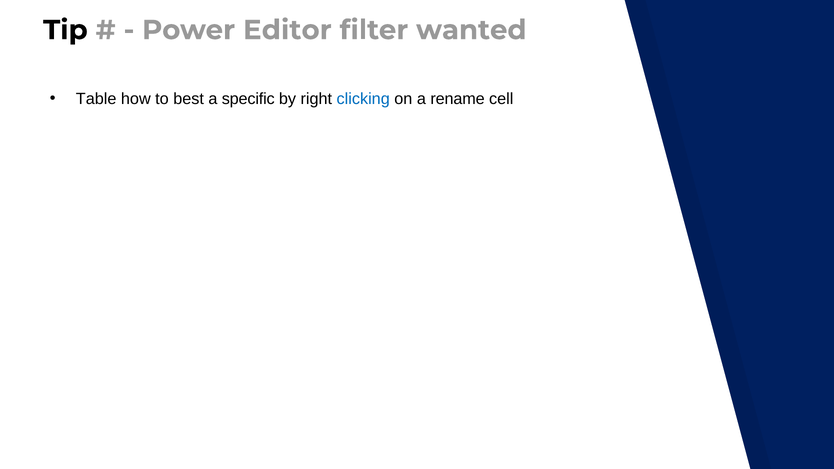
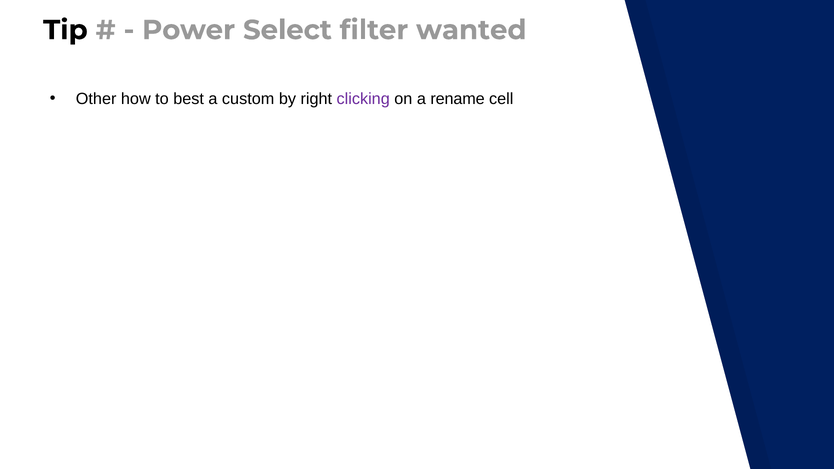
Editor: Editor -> Select (287, 30)
Table: Table -> Other (96, 99)
specific: specific -> custom (248, 99)
clicking colour: blue -> purple (363, 99)
